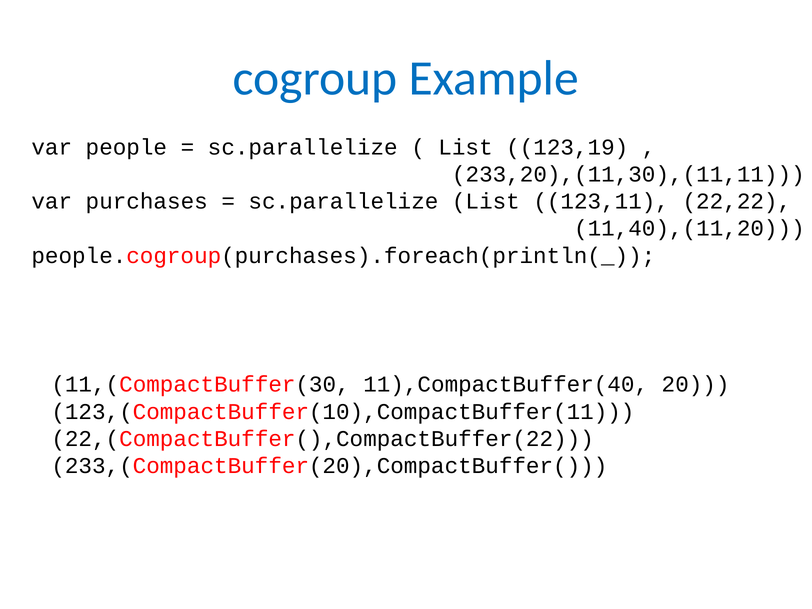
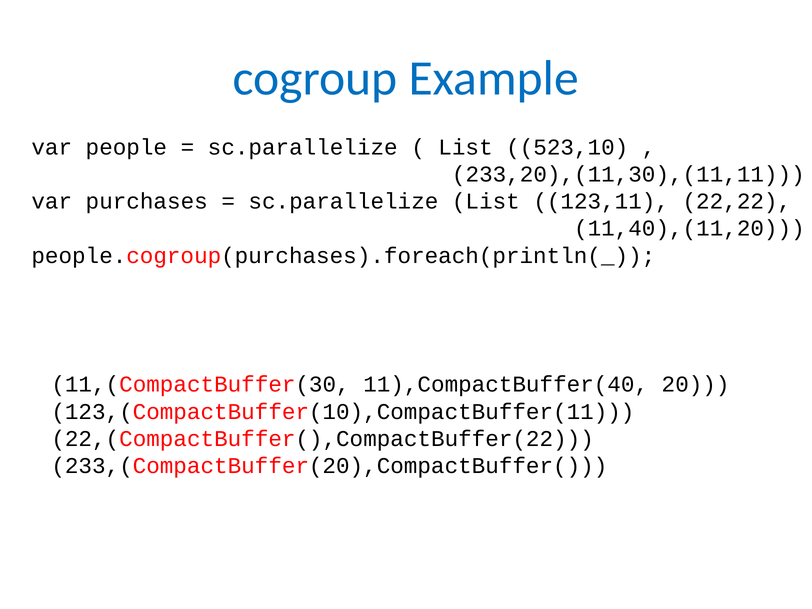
123,19: 123,19 -> 523,10 (567, 147)
